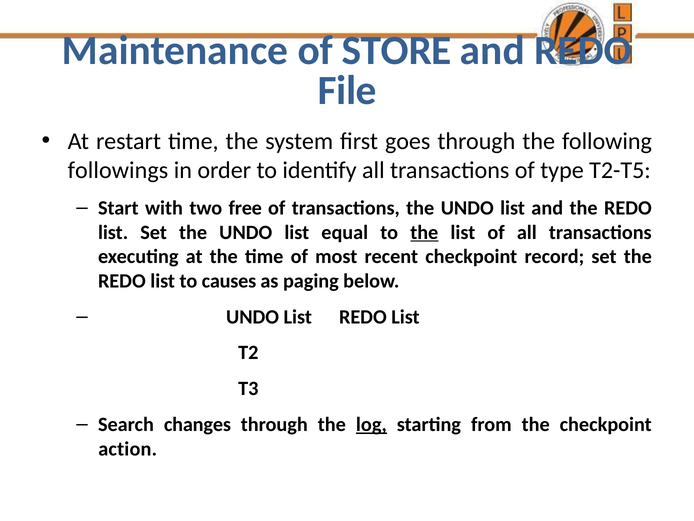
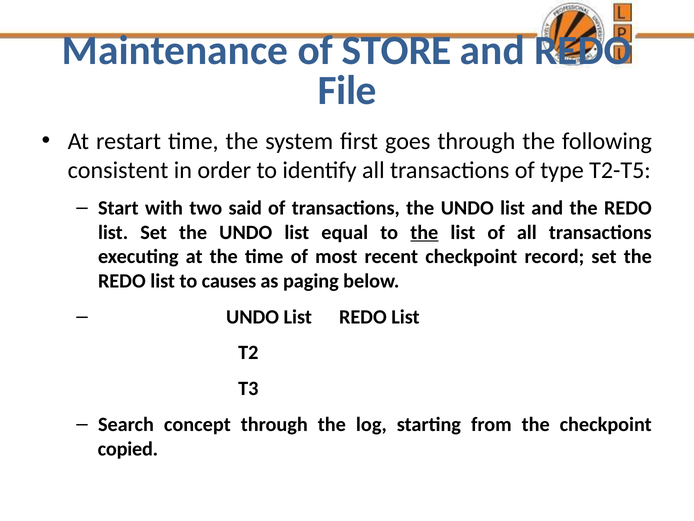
followings: followings -> consistent (118, 170)
free: free -> said (245, 208)
changes: changes -> concept (197, 424)
log underline: present -> none (371, 424)
action: action -> copied (128, 448)
